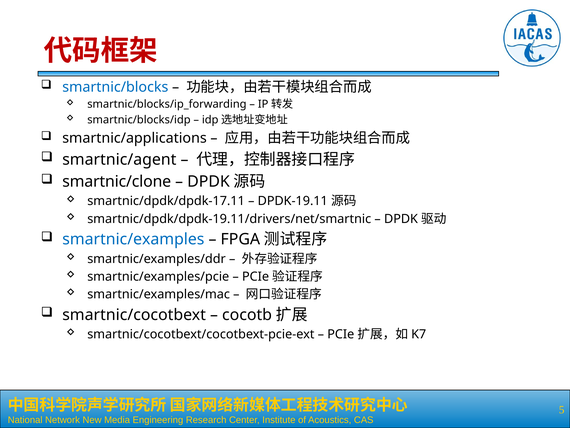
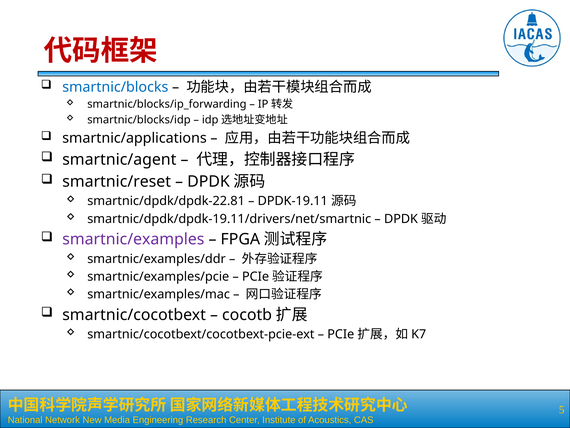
smartnic/clone: smartnic/clone -> smartnic/reset (117, 181)
smartnic/dpdk/dpdk-17.11: smartnic/dpdk/dpdk-17.11 -> smartnic/dpdk/dpdk-22.81 (166, 201)
smartnic/examples colour: blue -> purple (133, 239)
